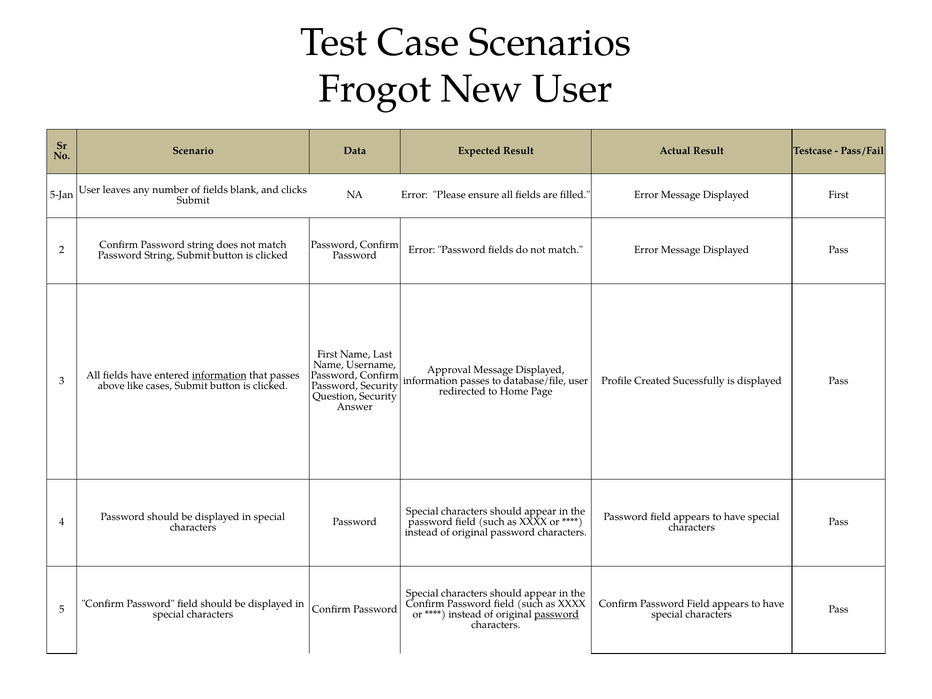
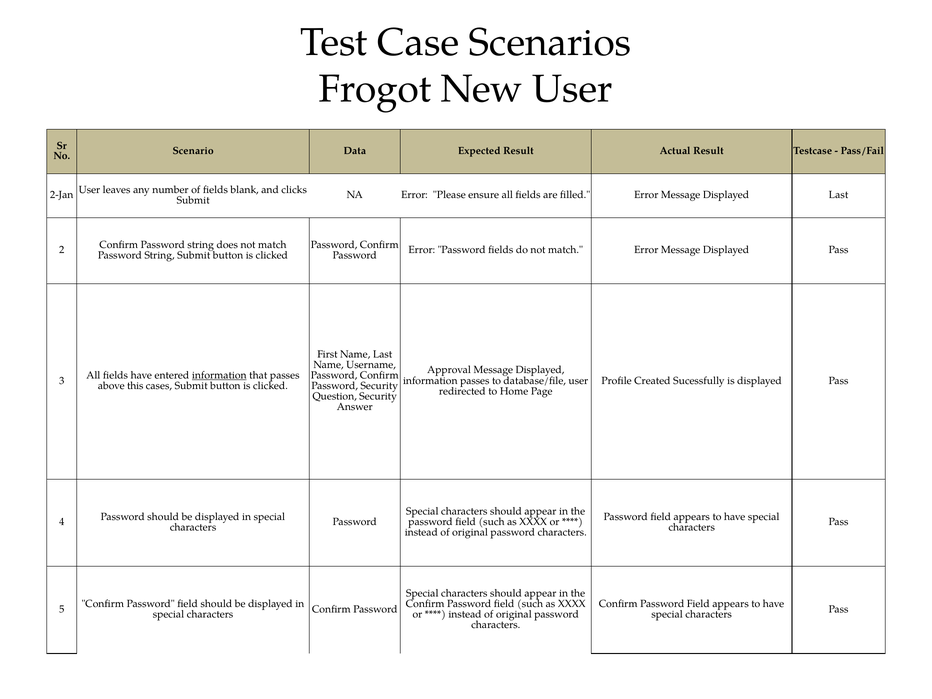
5-Jan: 5-Jan -> 2-Jan (62, 195)
Displayed First: First -> Last (839, 195)
like: like -> this (135, 386)
password underline: present -> none (557, 614)
